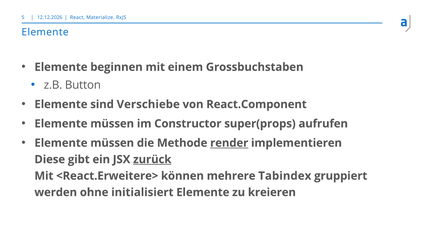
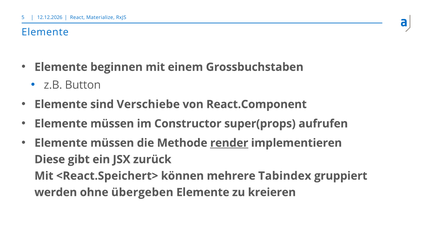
zurück underline: present -> none (152, 159)
<React.Erweitere>: <React.Erweitere> -> <React.Speichert> (107, 175)
initialisiert: initialisiert -> übergeben (142, 192)
